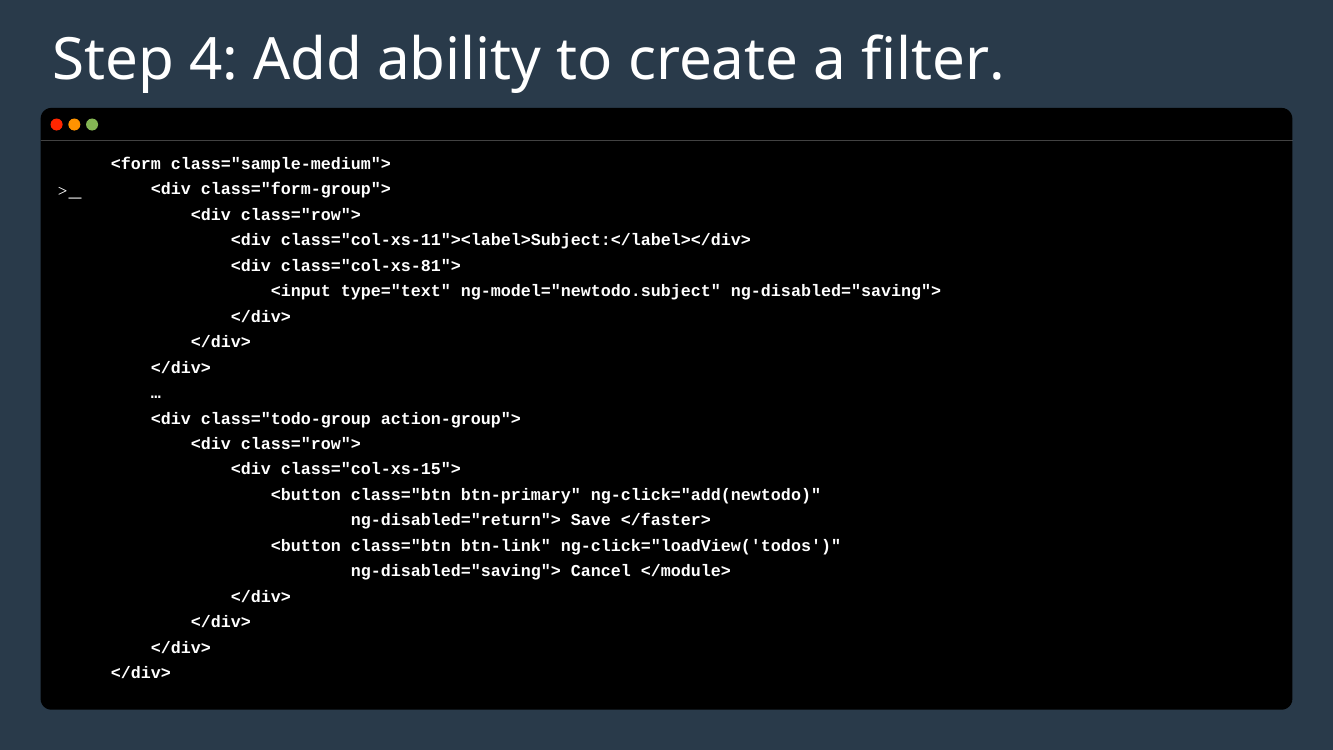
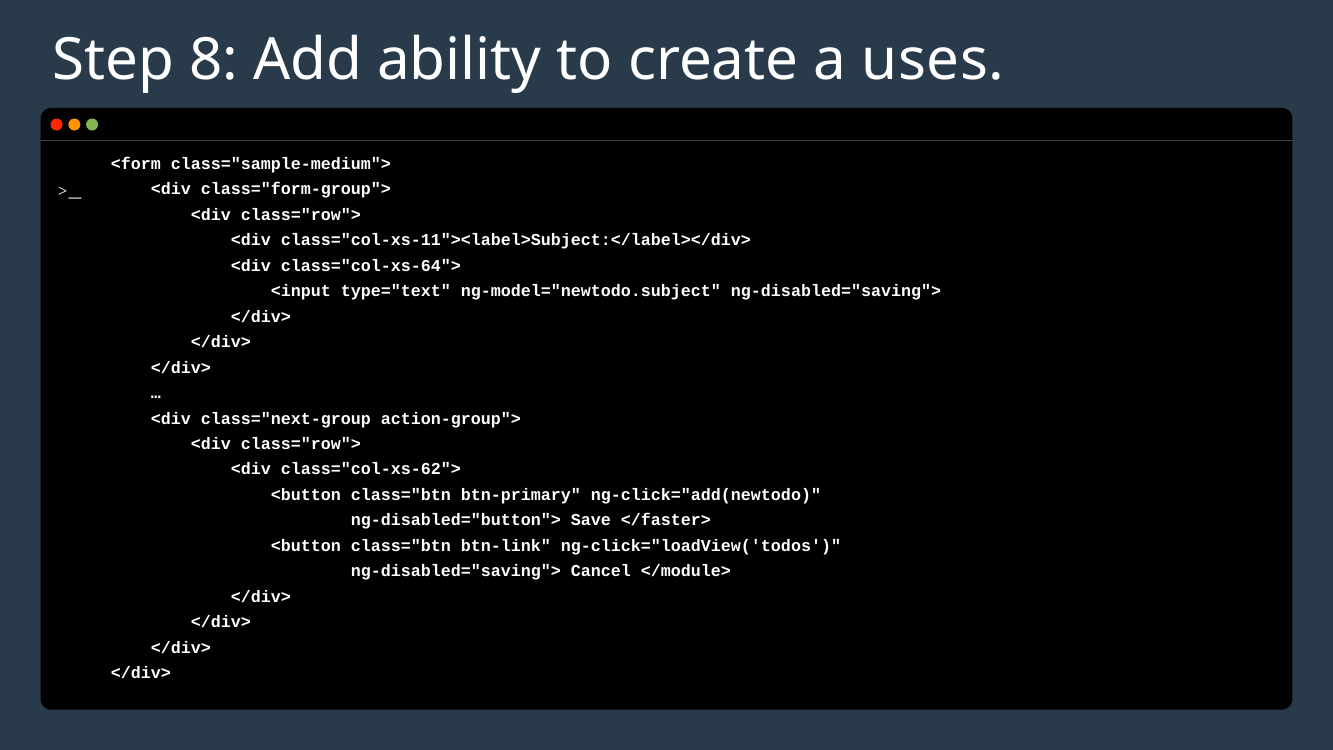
4: 4 -> 8 (214, 60)
filter: filter -> uses (933, 60)
class="col-xs-81">: class="col-xs-81"> -> class="col-xs-64"> (371, 266)
class="todo-group: class="todo-group -> class="next-group (286, 418)
class="col-xs-15">: class="col-xs-15"> -> class="col-xs-62"> (371, 469)
ng-disabled="return">: ng-disabled="return"> -> ng-disabled="button"> (456, 520)
